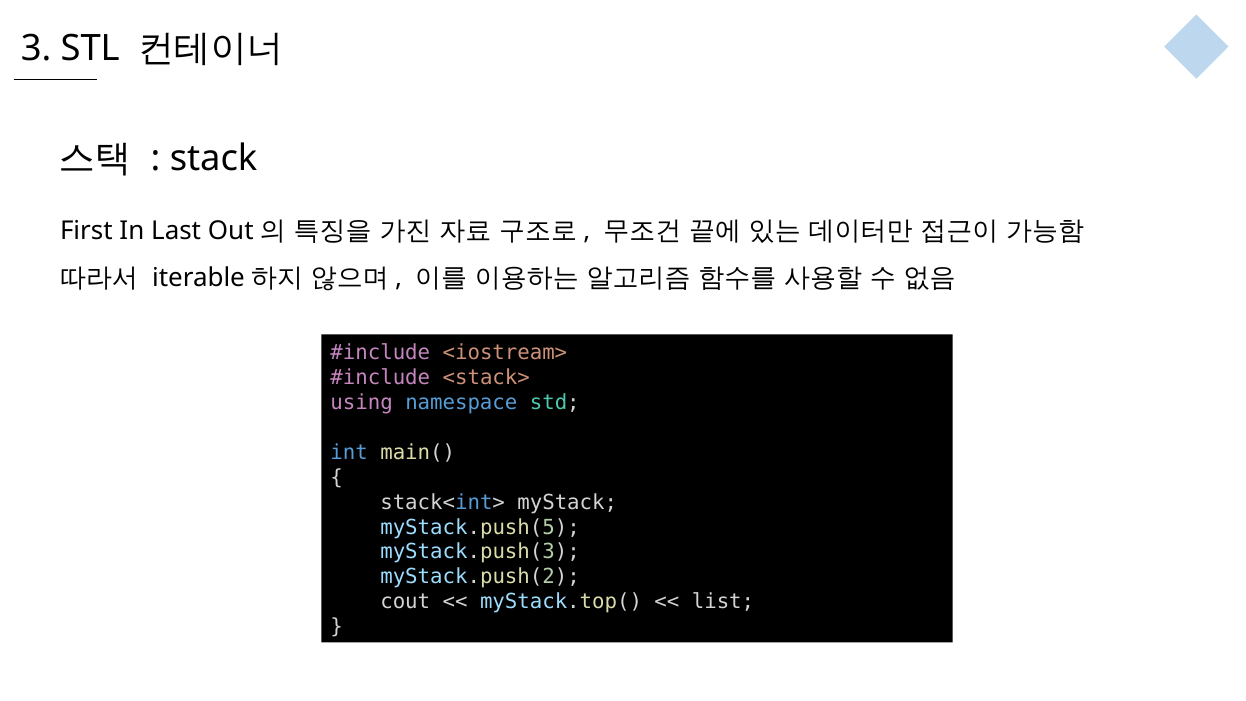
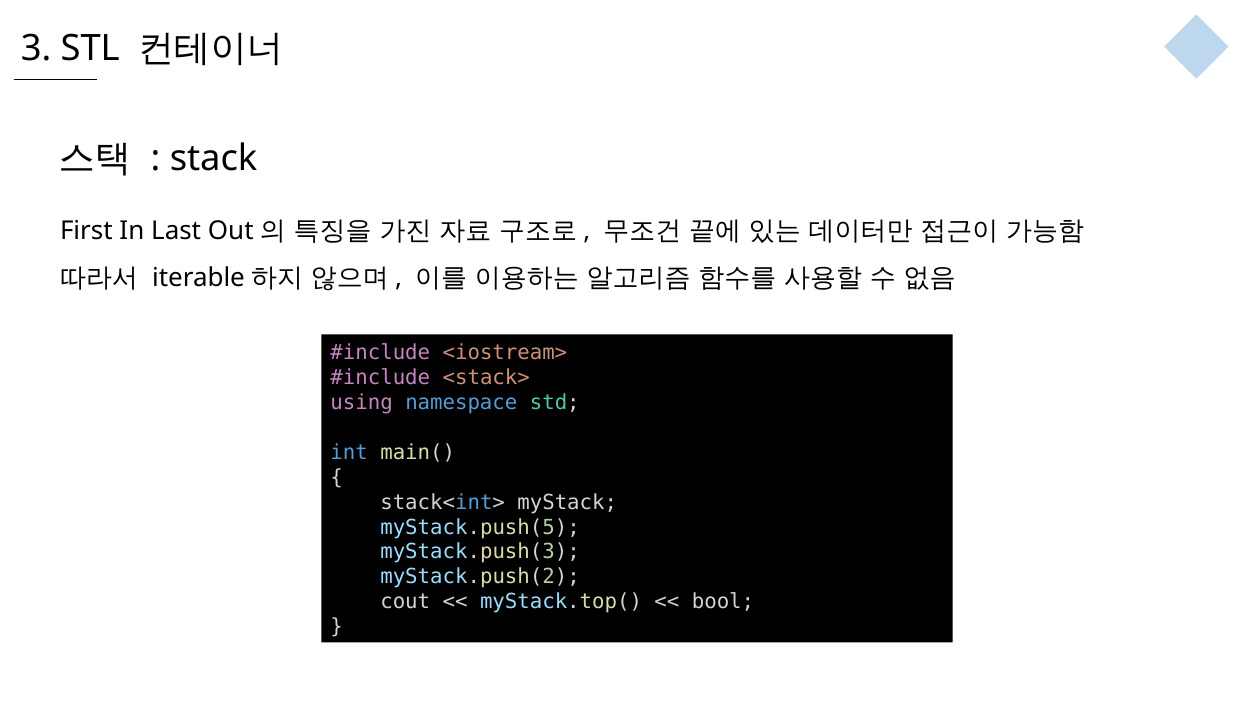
list: list -> bool (723, 602)
